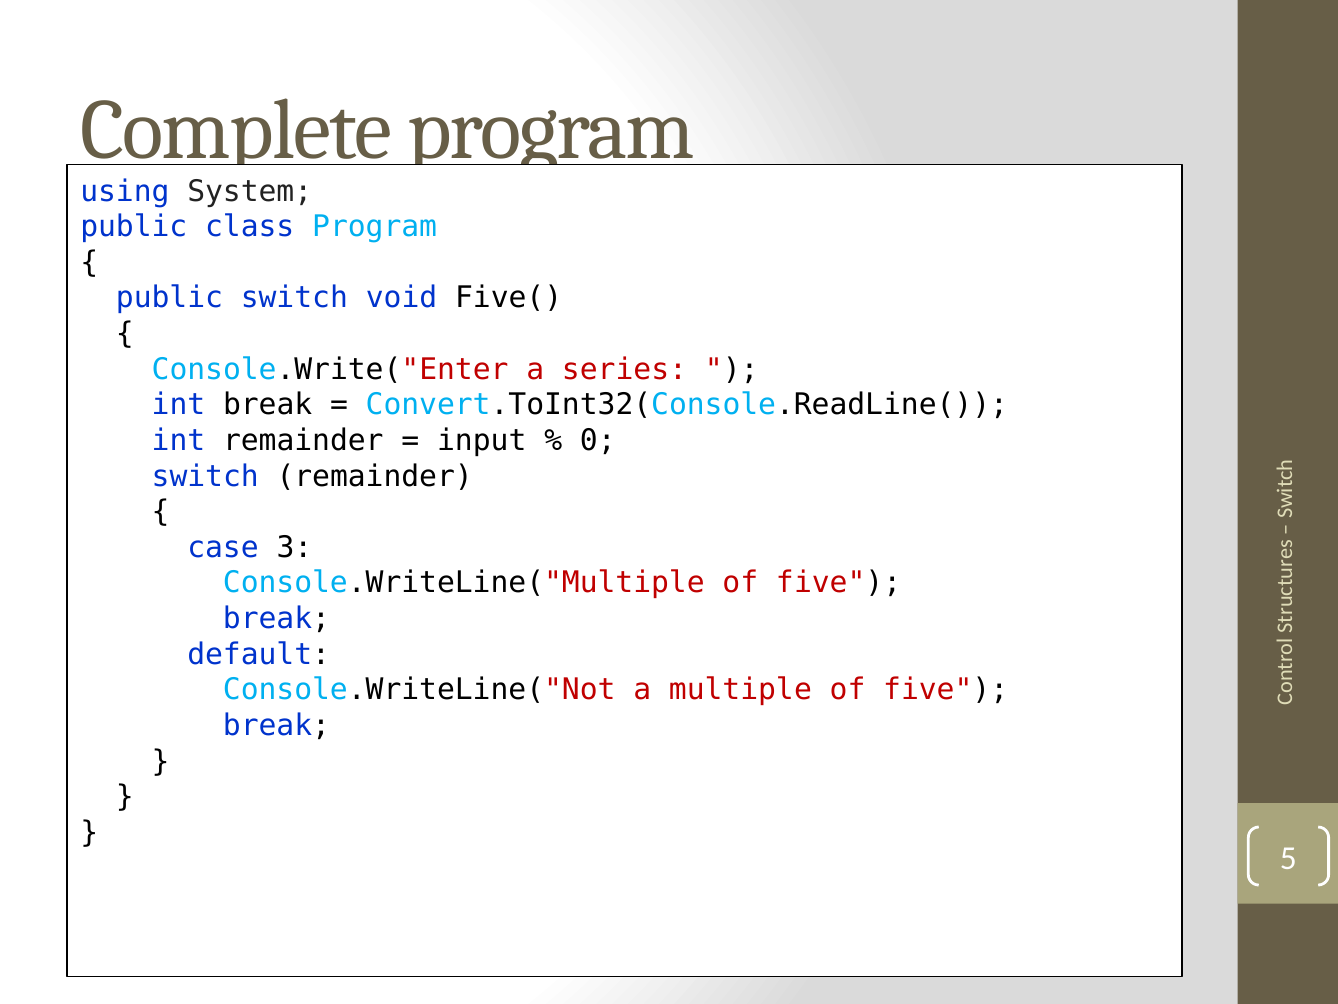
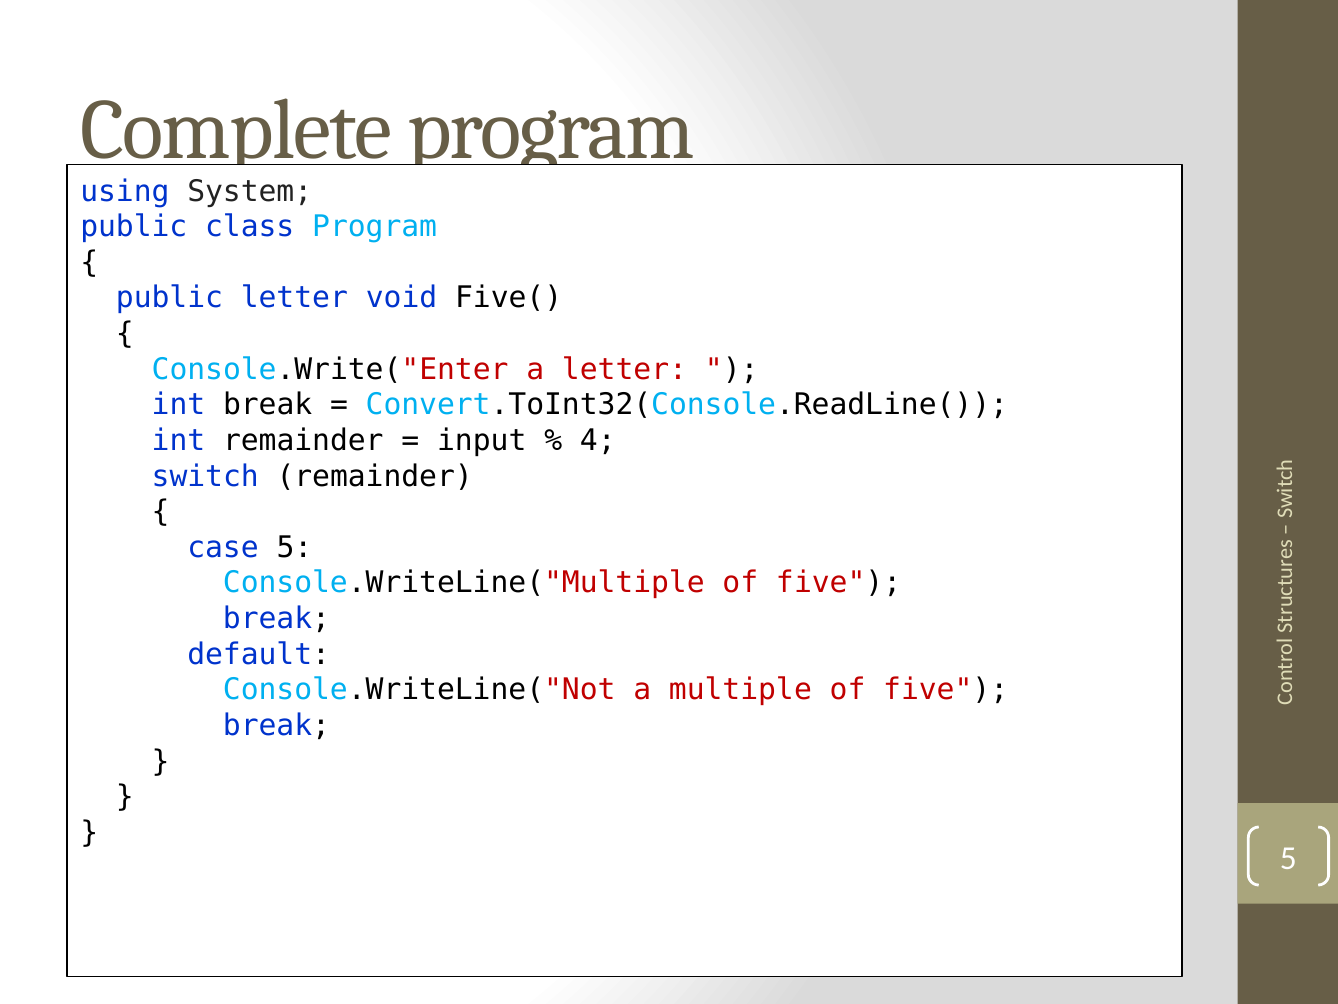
public switch: switch -> letter (294, 298)
a series: series -> letter (625, 369)
0: 0 -> 4 (598, 440)
case 3: 3 -> 5 (294, 547)
